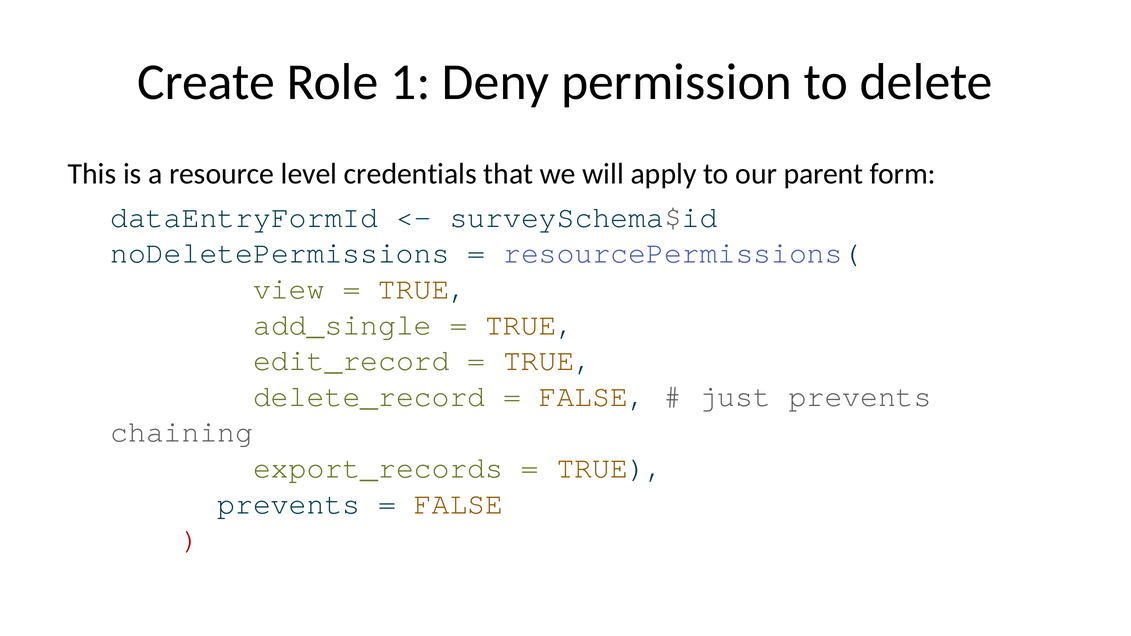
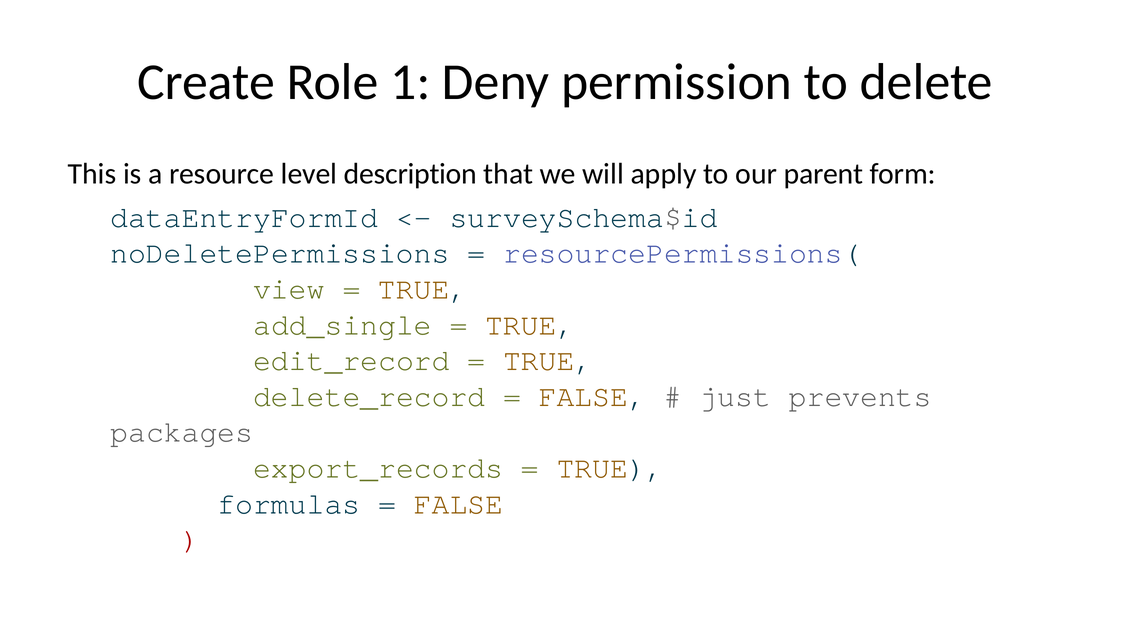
credentials: credentials -> description (410, 174)
chaining: chaining -> packages (182, 432)
prevents: prevents -> formulas (289, 504)
